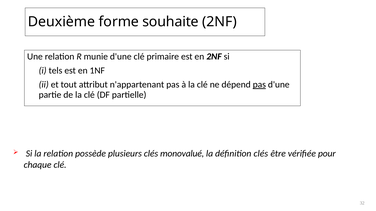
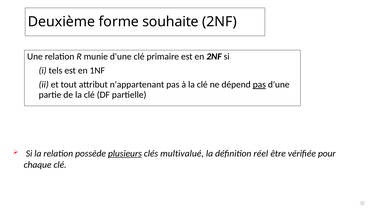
plusieurs underline: none -> present (125, 154)
monovalué: monovalué -> multivalué (182, 154)
définition clés: clés -> réel (261, 154)
